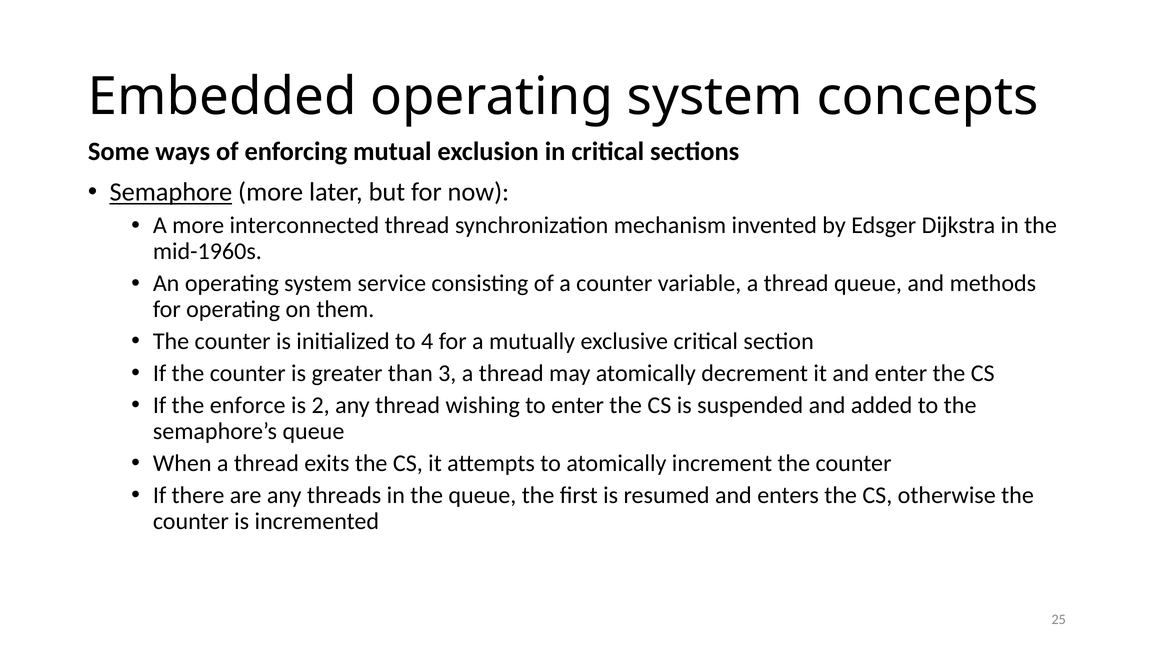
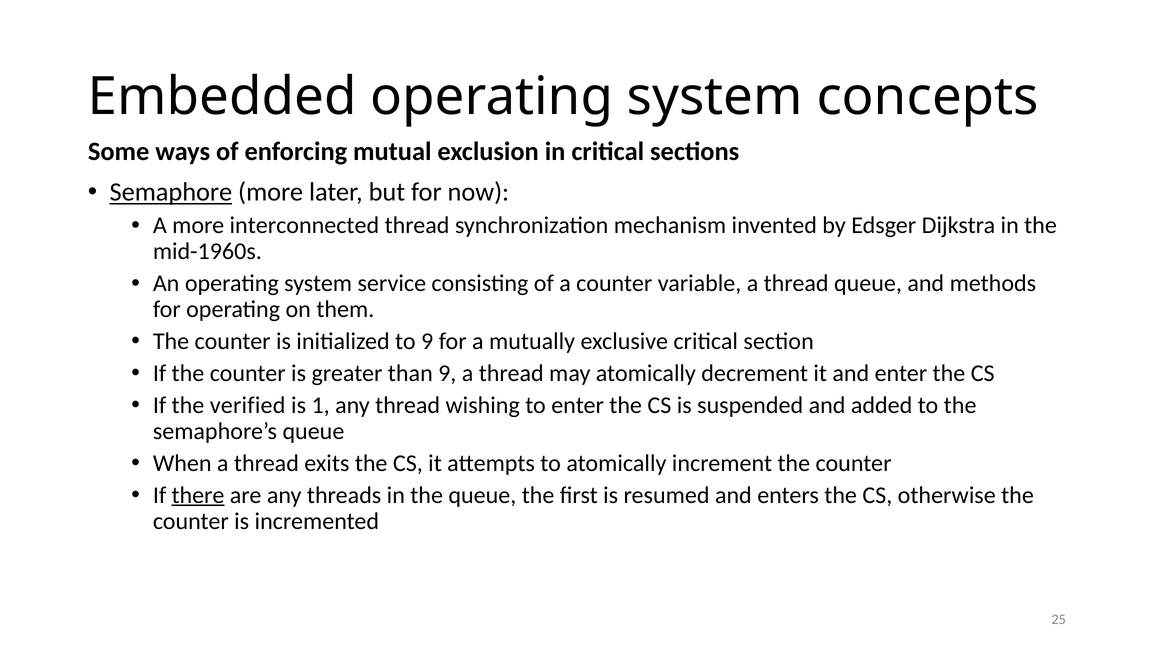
to 4: 4 -> 9 (427, 341)
than 3: 3 -> 9 (447, 373)
enforce: enforce -> verified (248, 405)
2: 2 -> 1 (321, 405)
there underline: none -> present (198, 495)
